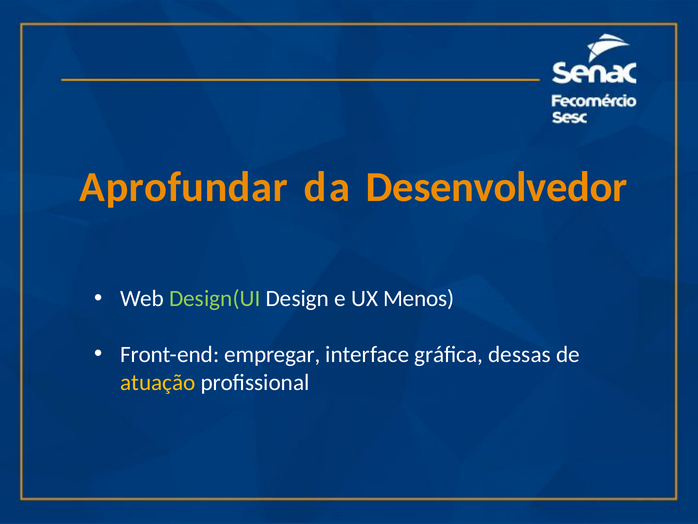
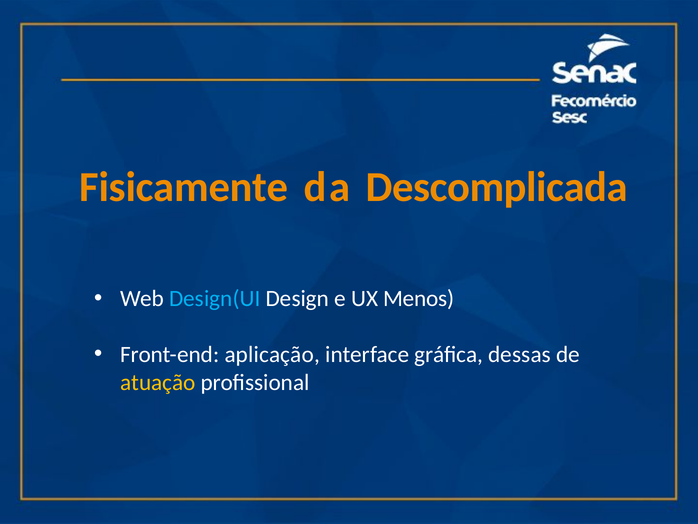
Aprofundar: Aprofundar -> Fisicamente (184, 187)
Desenvolvedor: Desenvolvedor -> Descomplicada (497, 187)
Design(UI colour: light green -> light blue (215, 298)
empregar: empregar -> aplicação (272, 354)
